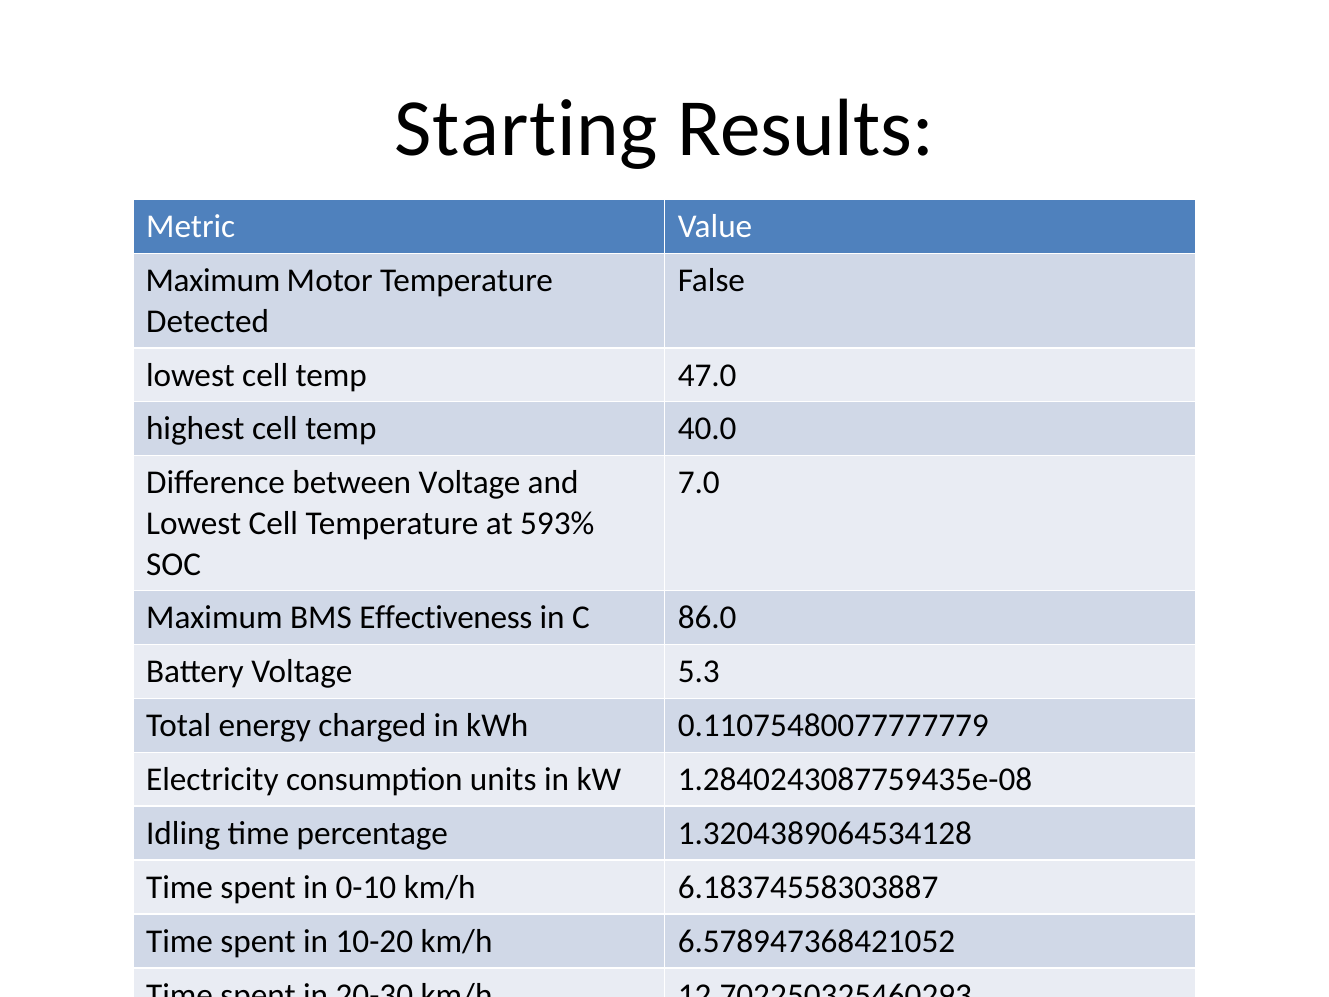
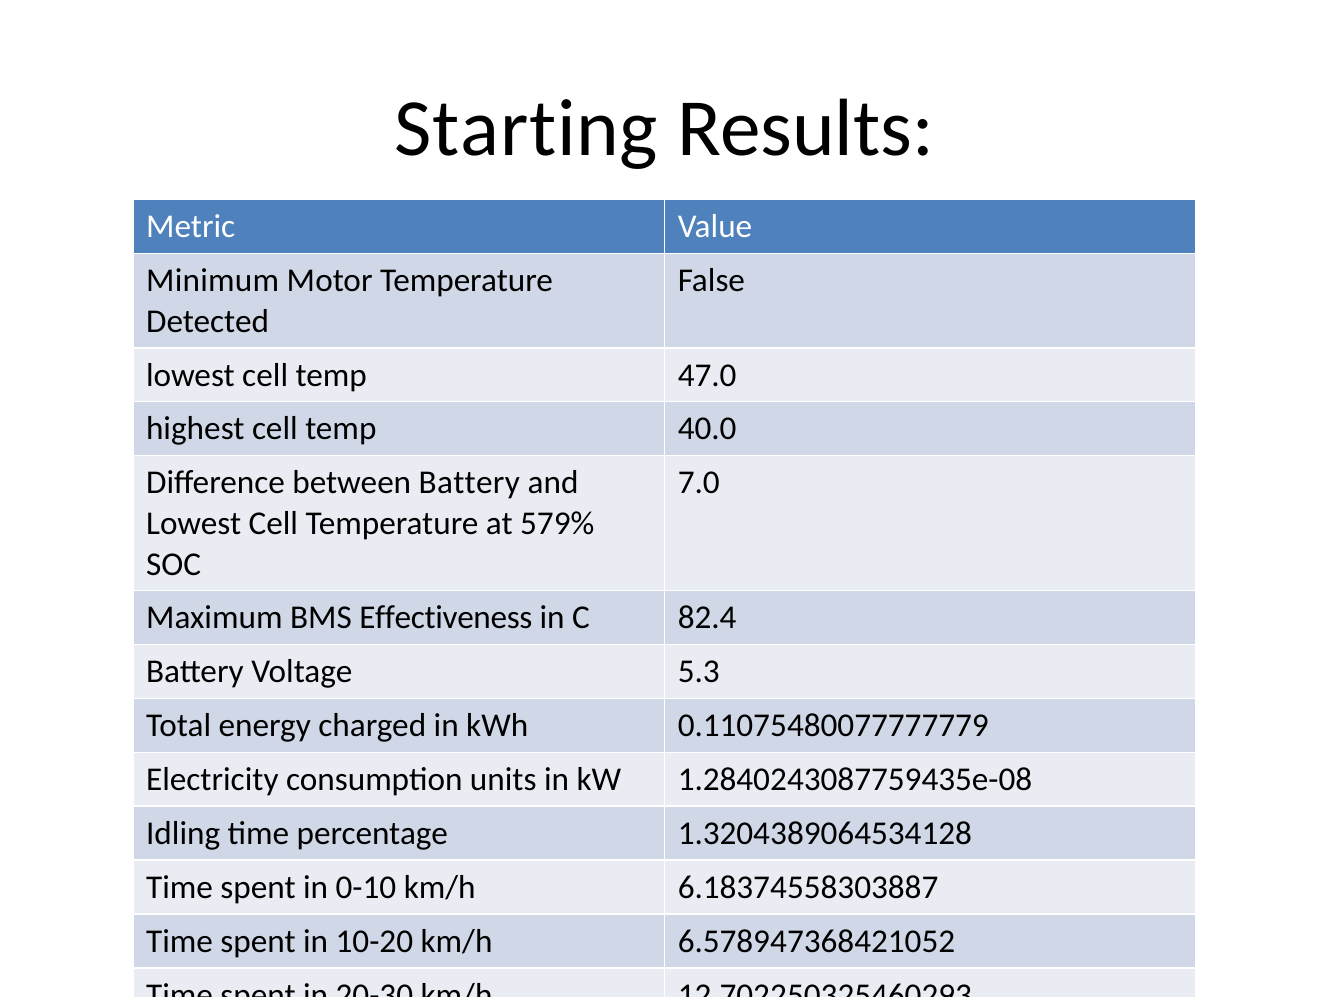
Maximum: Maximum -> Minimum (213, 281)
between Voltage: Voltage -> Battery (469, 483)
593%: 593% -> 579% (557, 523)
86.0: 86.0 -> 82.4 (707, 618)
